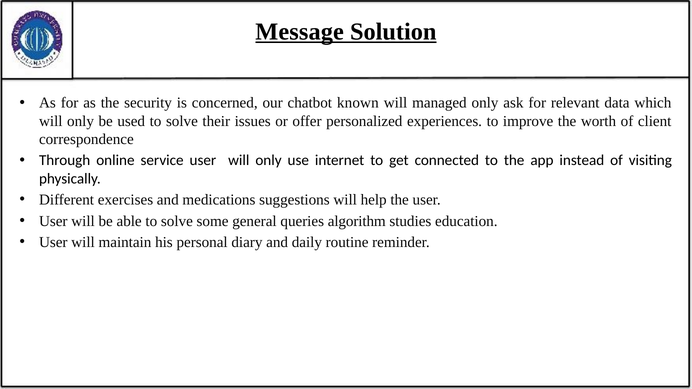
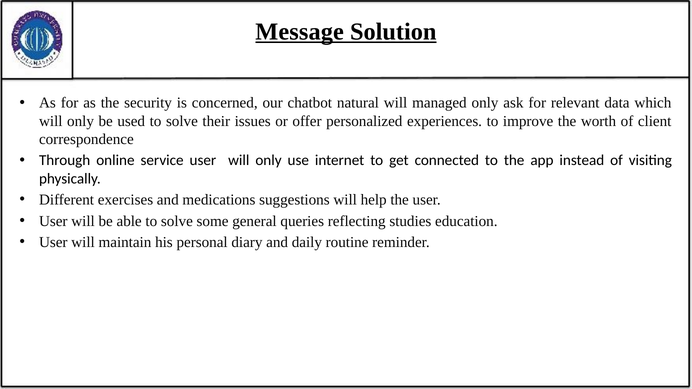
known: known -> natural (358, 103)
algorithm: algorithm -> reflecting (357, 221)
